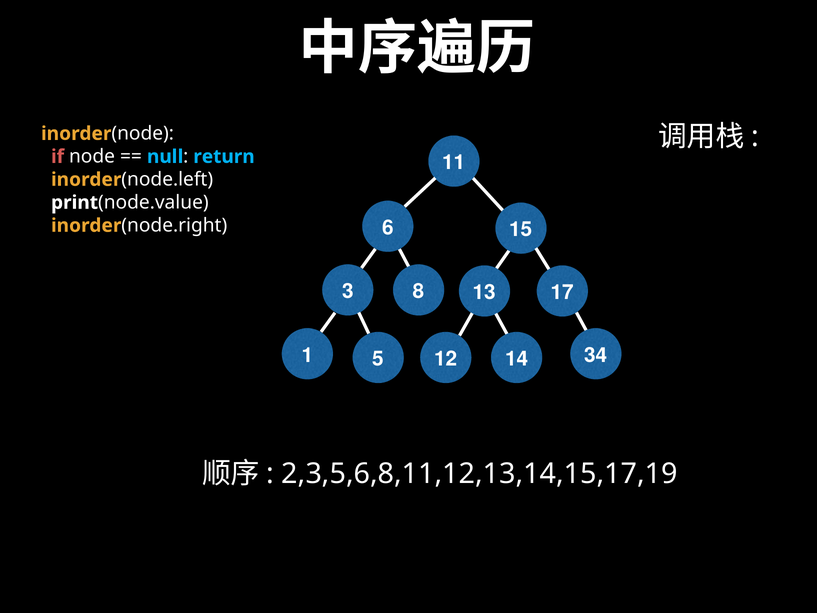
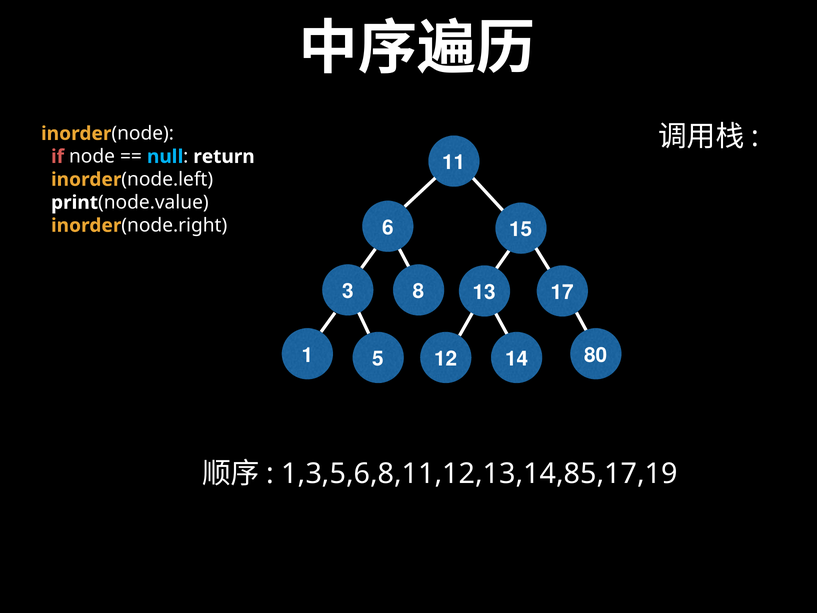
return colour: light blue -> white (224, 156)
34: 34 -> 80 (596, 355)
2,3,5,6,8,11,12,13,14,15,17,19: 2,3,5,6,8,11,12,13,14,15,17,19 -> 1,3,5,6,8,11,12,13,14,85,17,19 (480, 474)
